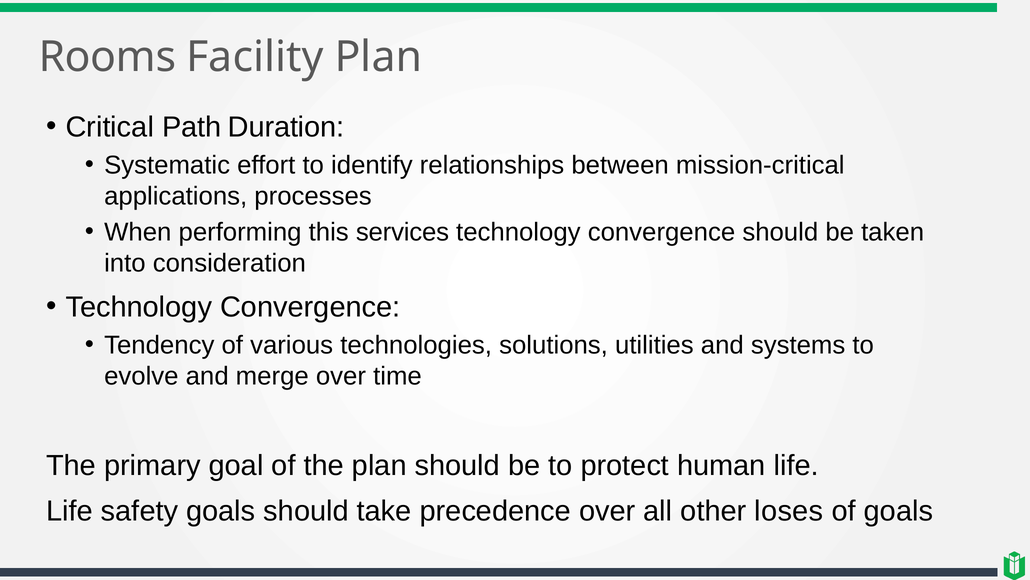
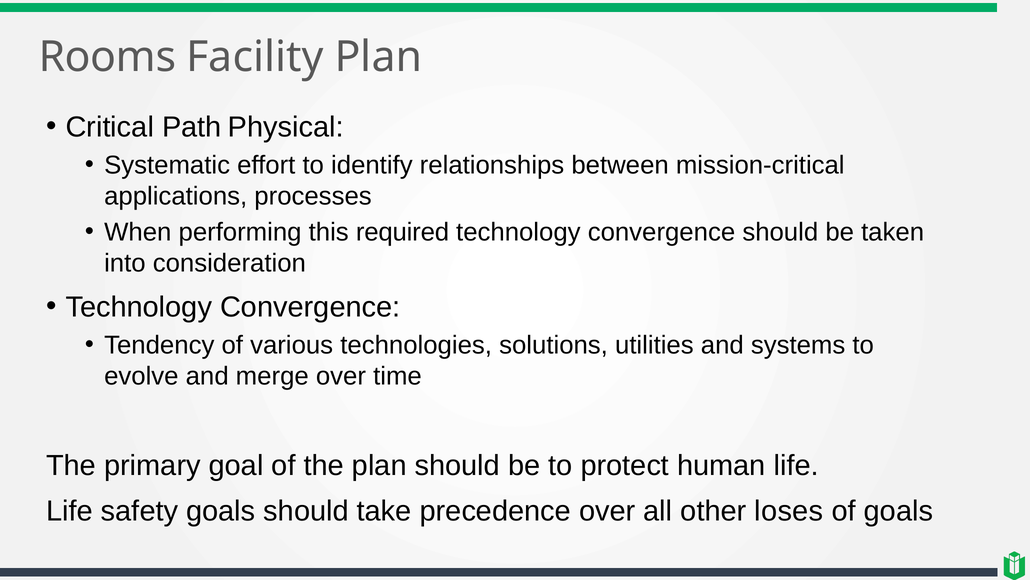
Duration: Duration -> Physical (286, 127)
services: services -> required (402, 232)
